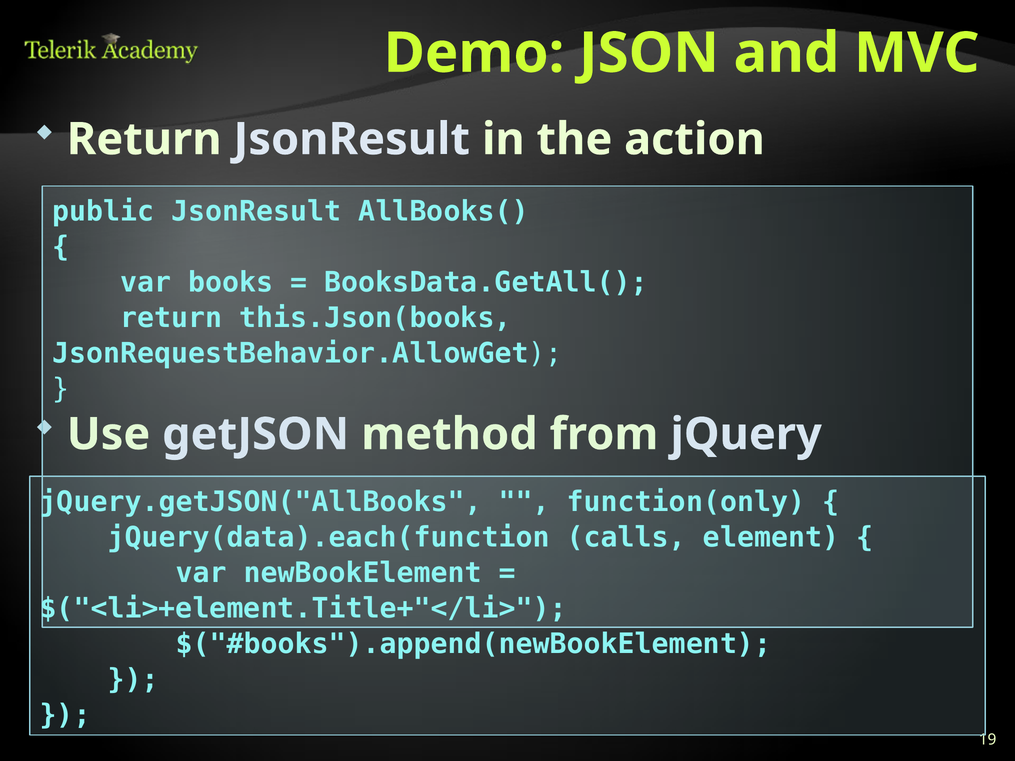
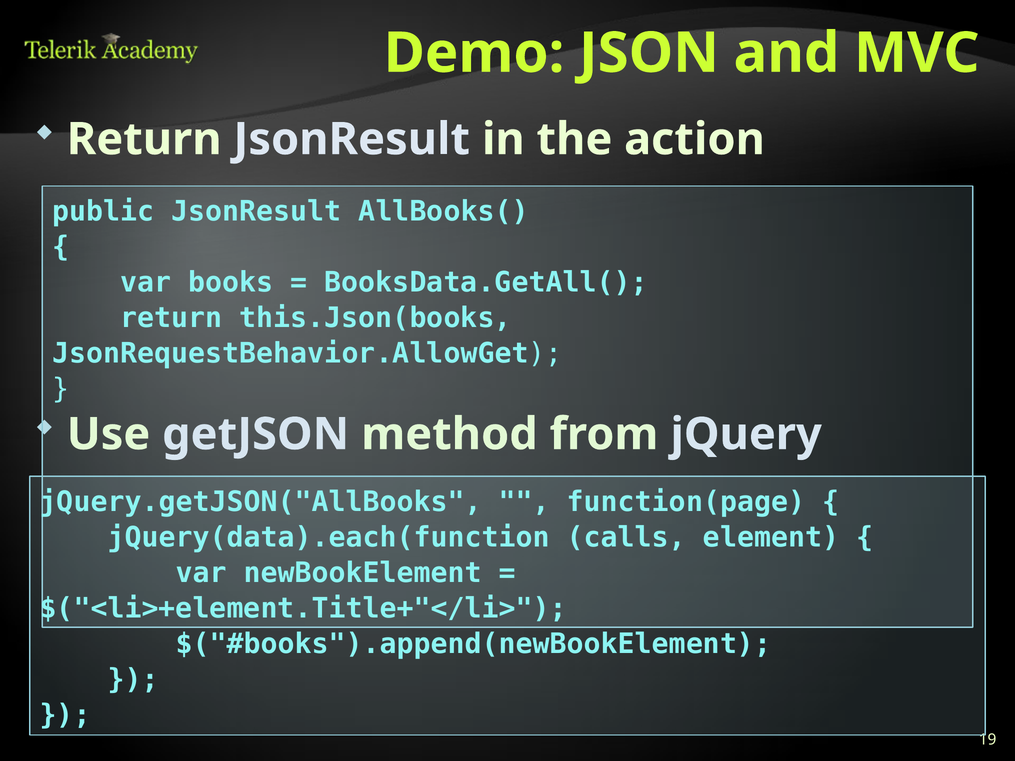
function(only: function(only -> function(page (686, 502)
